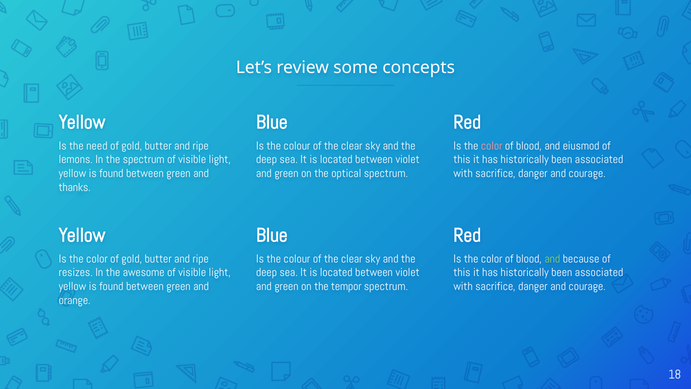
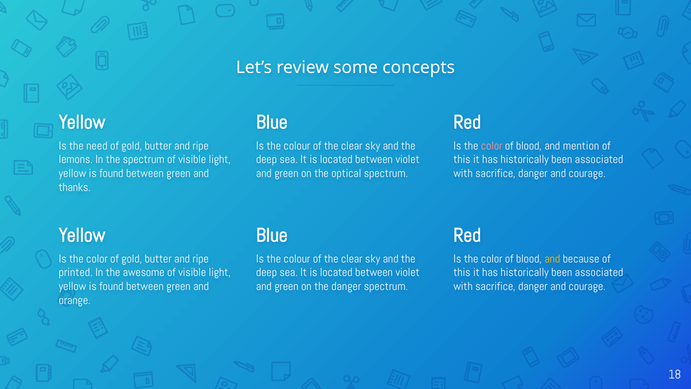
eiusmod: eiusmod -> mention (581, 146)
and colour: light green -> yellow (552, 259)
resizes: resizes -> printed (76, 272)
the tempor: tempor -> danger (346, 286)
